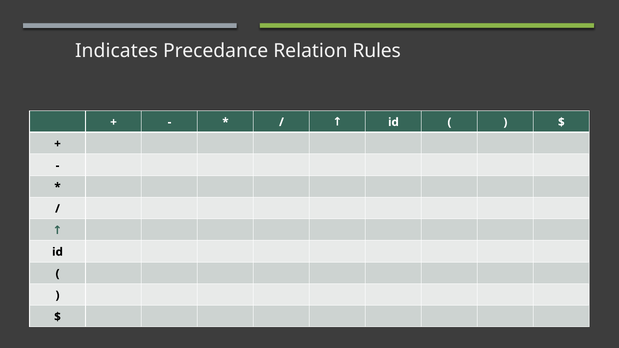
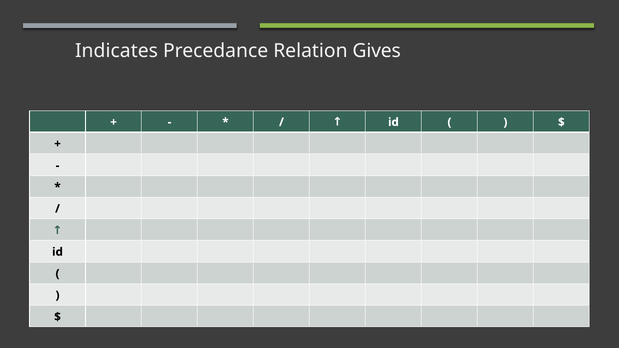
Rules: Rules -> Gives (377, 51)
